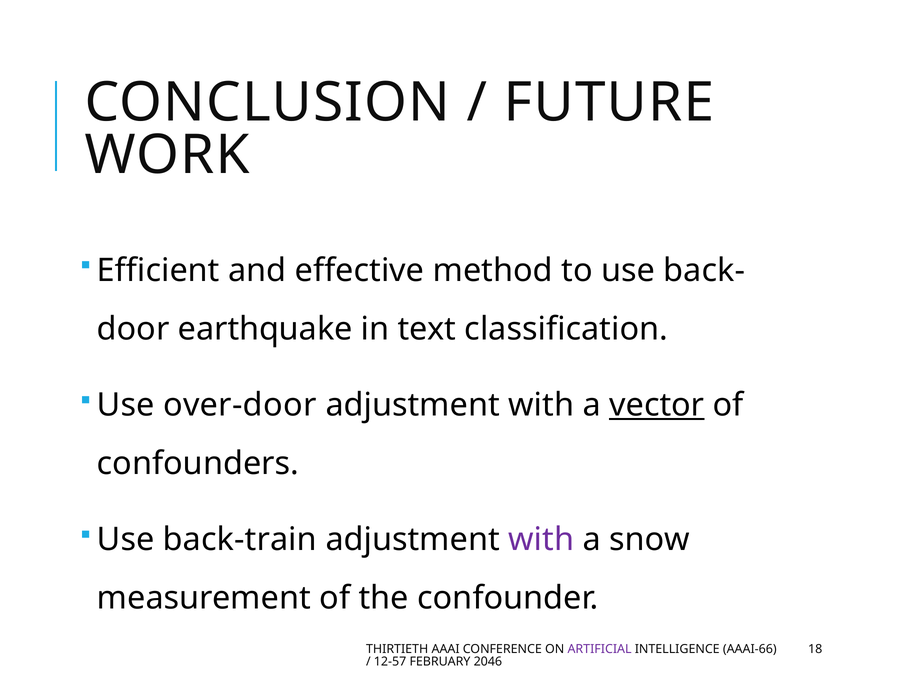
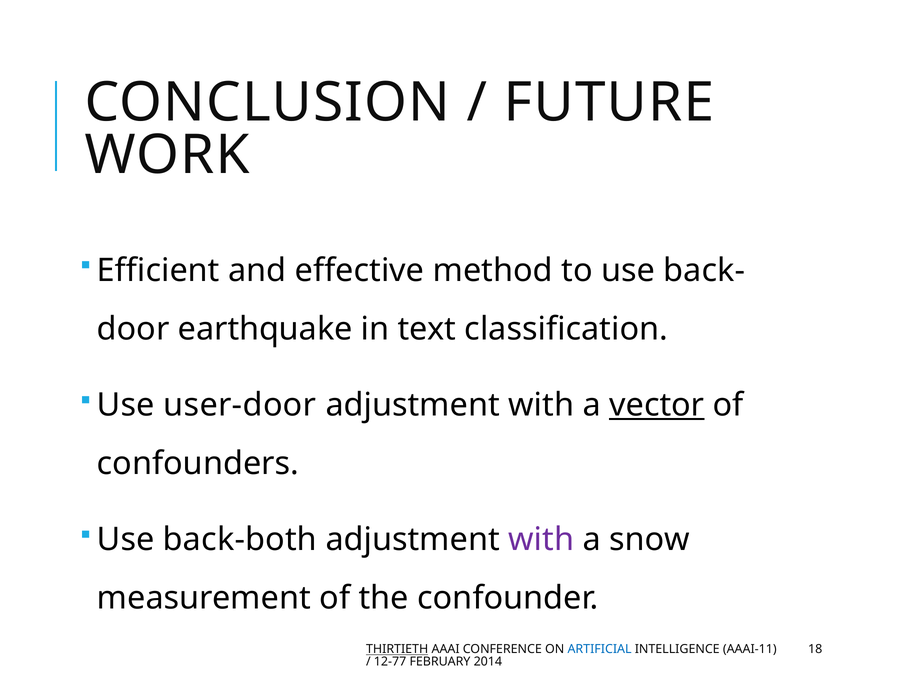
over-door: over-door -> user-door (240, 405)
back-train: back-train -> back-both (240, 540)
THIRTIETH underline: none -> present (397, 650)
ARTIFICIAL colour: purple -> blue (600, 650)
AAAI-66: AAAI-66 -> AAAI-11 (750, 650)
12-57: 12-57 -> 12-77 (390, 662)
2046: 2046 -> 2014 (488, 662)
